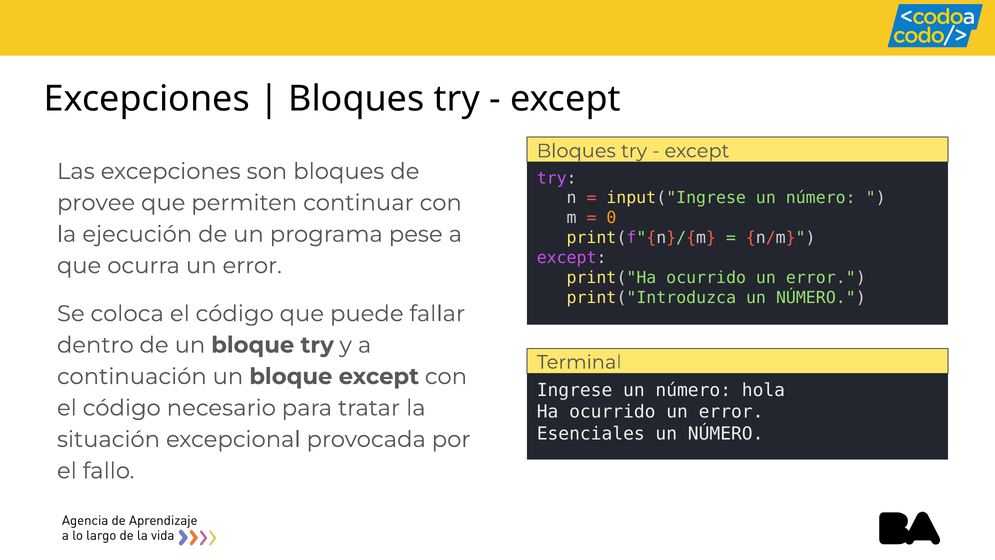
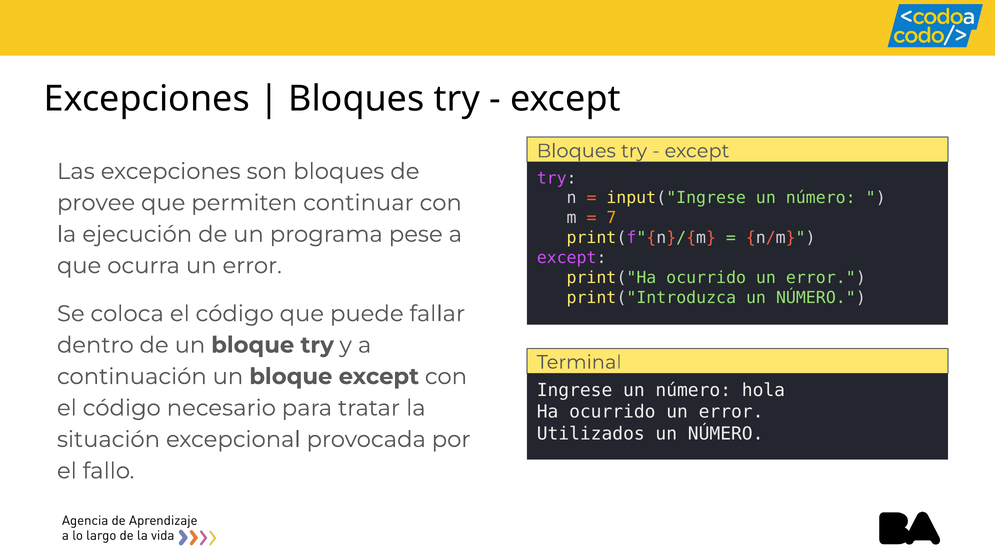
0: 0 -> 7 (611, 218)
Esenciales: Esenciales -> Utilizados (591, 433)
